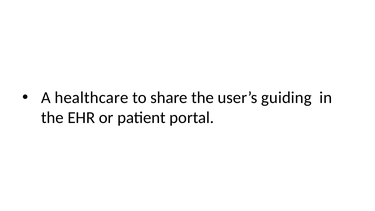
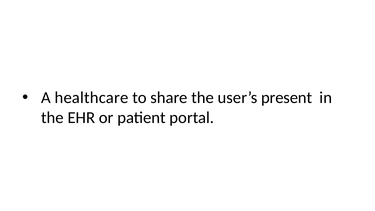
guiding: guiding -> present (287, 98)
